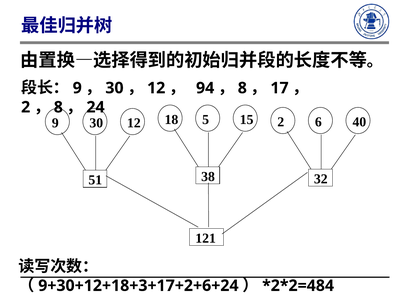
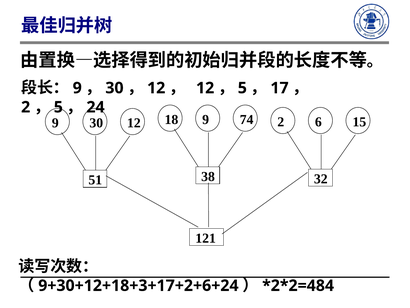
94: 94 -> 12 (205, 88)
8: 8 -> 5 (242, 88)
8: 8 -> 5 (58, 107)
15: 15 -> 74 (247, 119)
40: 40 -> 15 (359, 122)
12 5: 5 -> 9 (206, 119)
